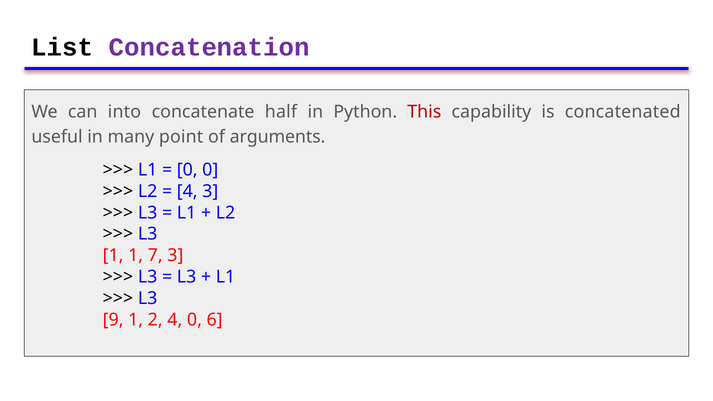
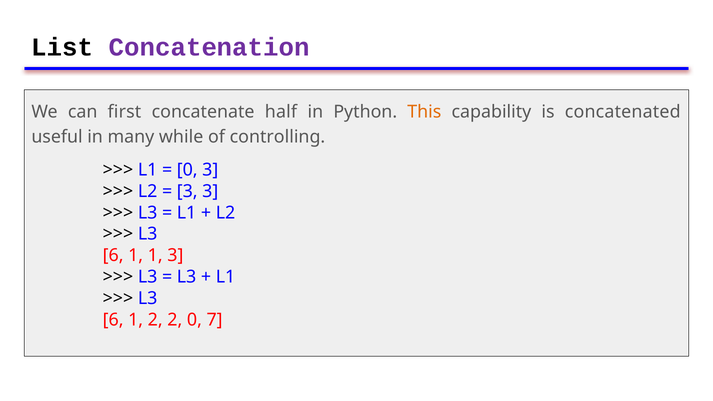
into: into -> first (124, 112)
This colour: red -> orange (424, 112)
point: point -> while (181, 137)
arguments: arguments -> controlling (277, 137)
0 0: 0 -> 3 (210, 170)
4: 4 -> 3 (187, 191)
1: 1 -> 6 (113, 256)
1 7: 7 -> 1 (155, 256)
9: 9 -> 6 (113, 320)
2 4: 4 -> 2 (175, 320)
6: 6 -> 7 (215, 320)
